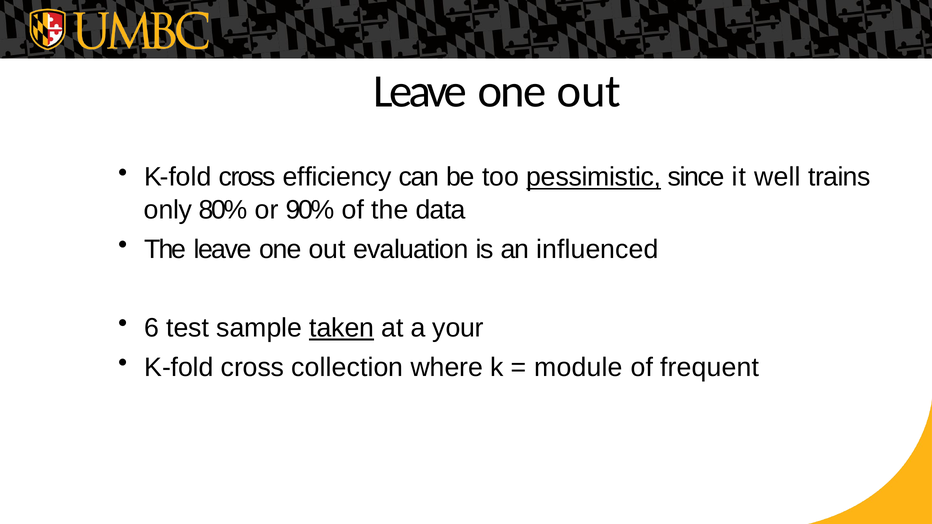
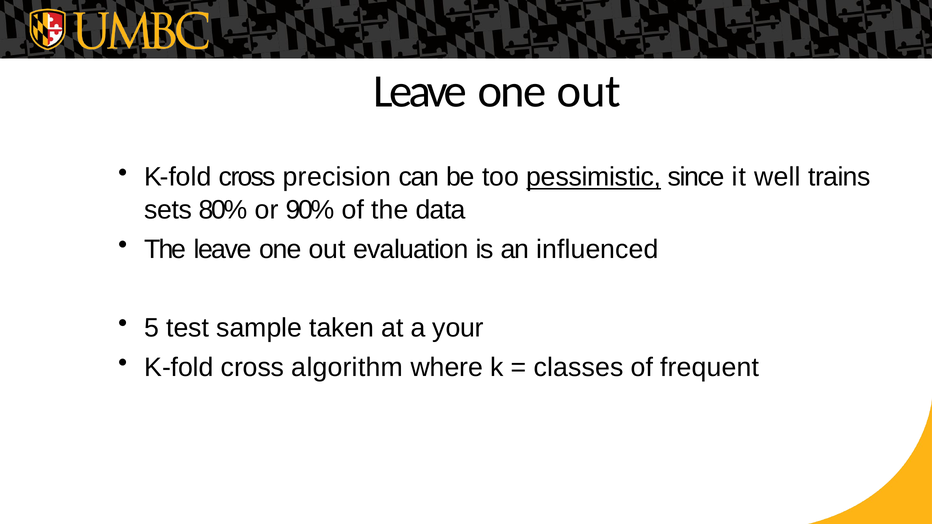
efficiency: efficiency -> precision (337, 177)
only: only -> sets (168, 210)
6: 6 -> 5 (152, 328)
taken underline: present -> none (342, 328)
collection: collection -> algorithm (347, 368)
module: module -> classes (578, 368)
